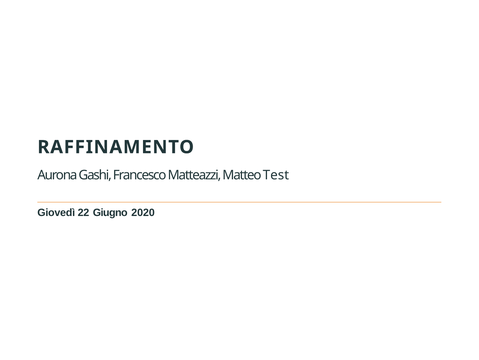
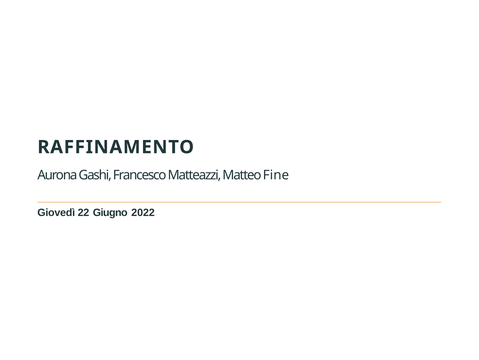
Test: Test -> Fine (276, 175)
2020: 2020 -> 2022 (143, 212)
